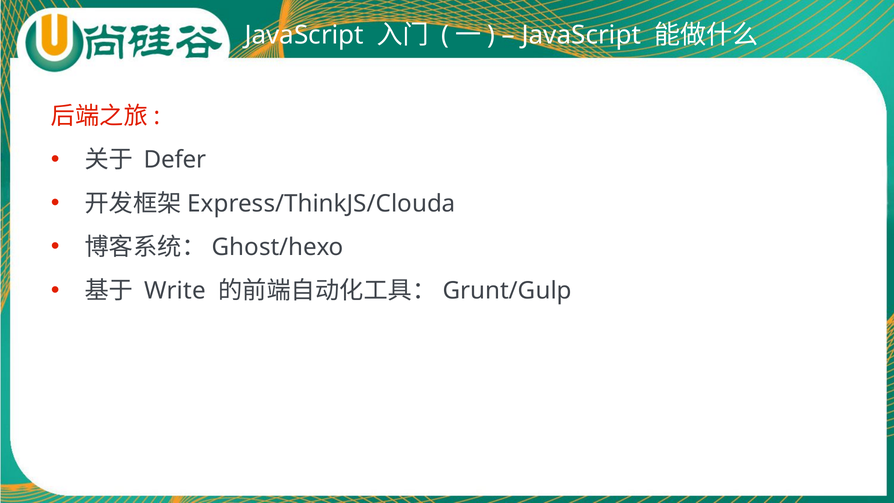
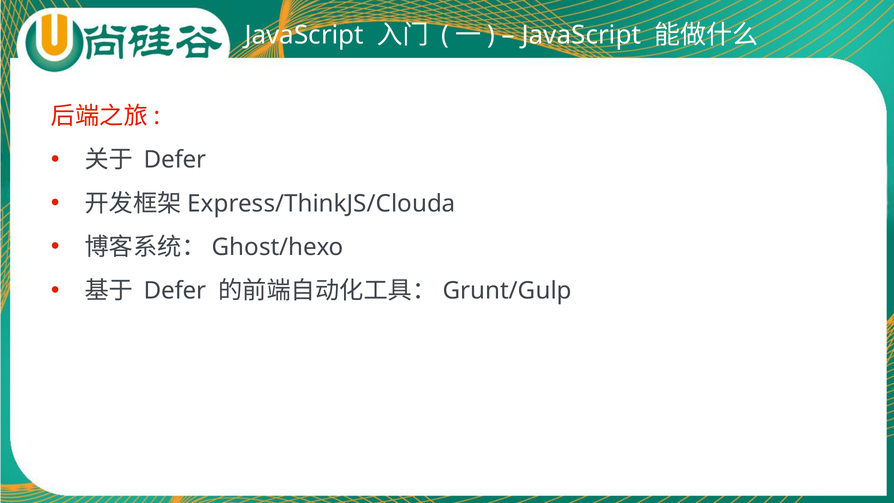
Write: Write -> Defer (175, 291)
